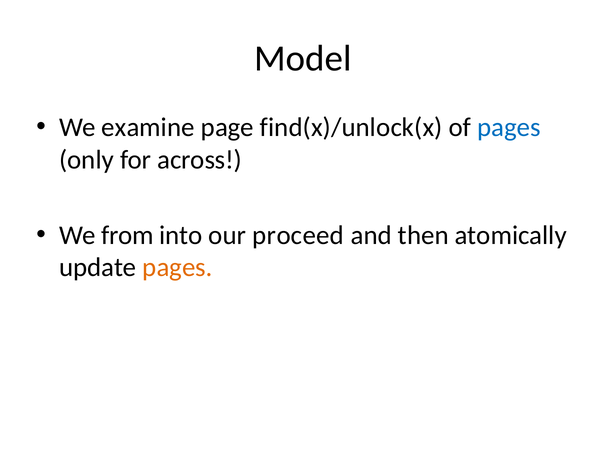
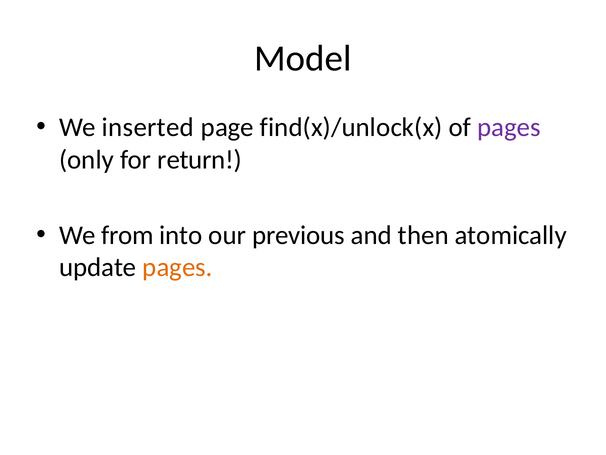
examine: examine -> inserted (148, 127)
pages colour: blue -> purple (509, 127)
across: across -> return (200, 159)
proceed: proceed -> previous (299, 235)
